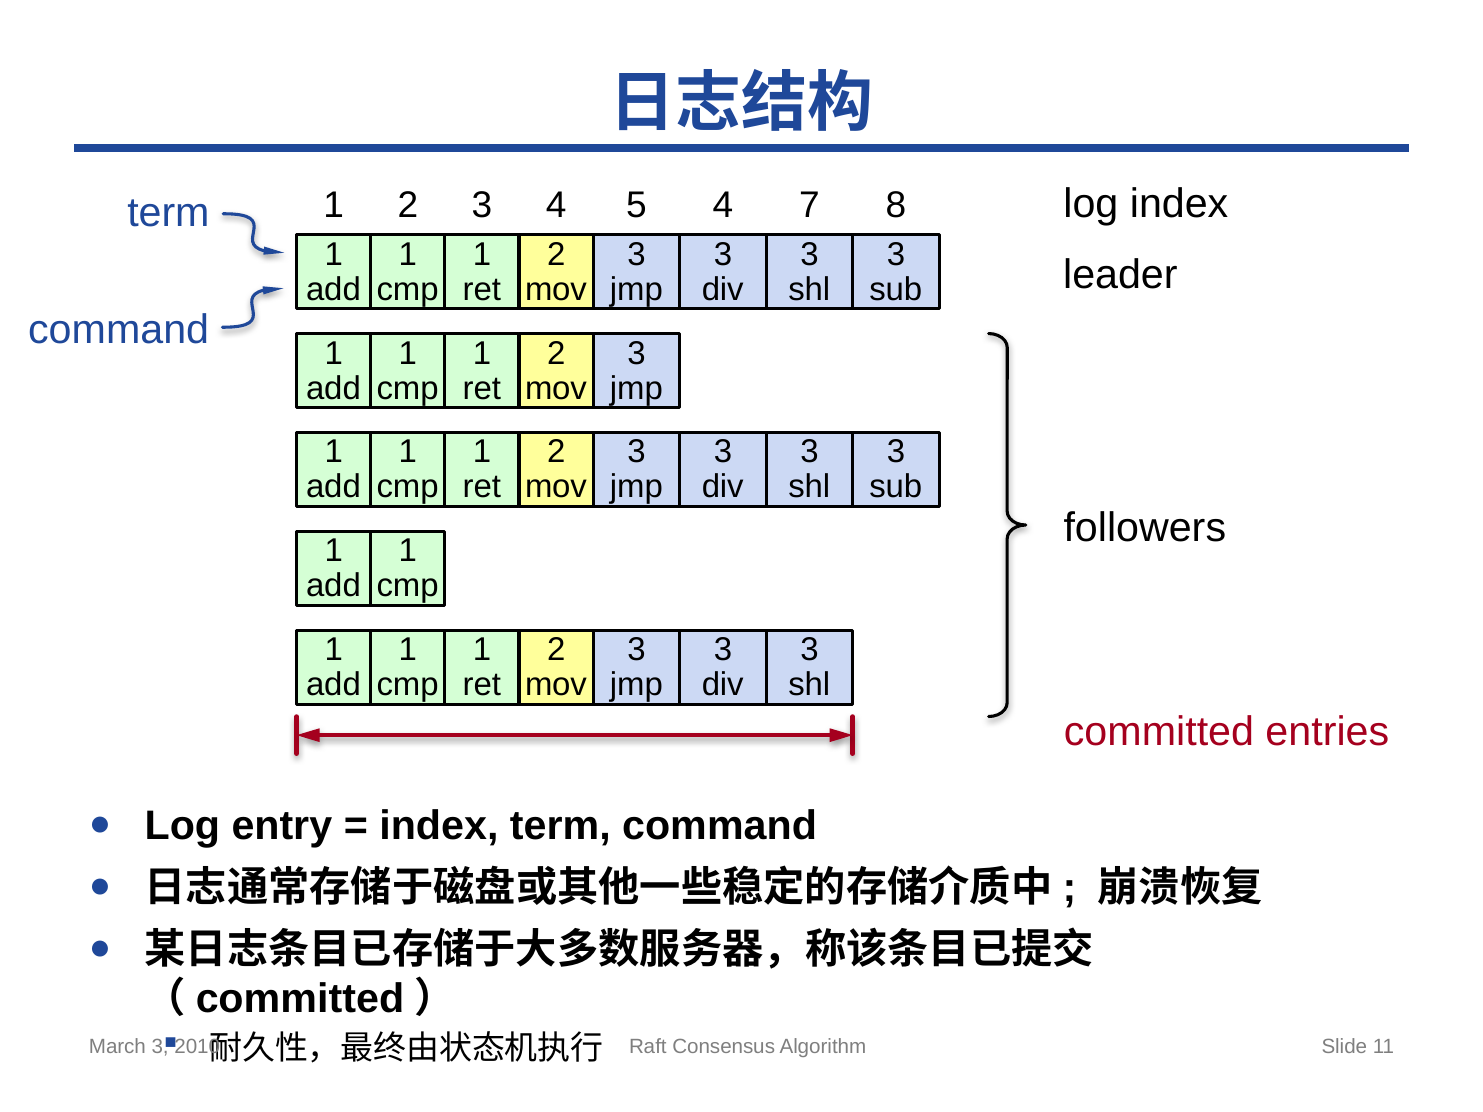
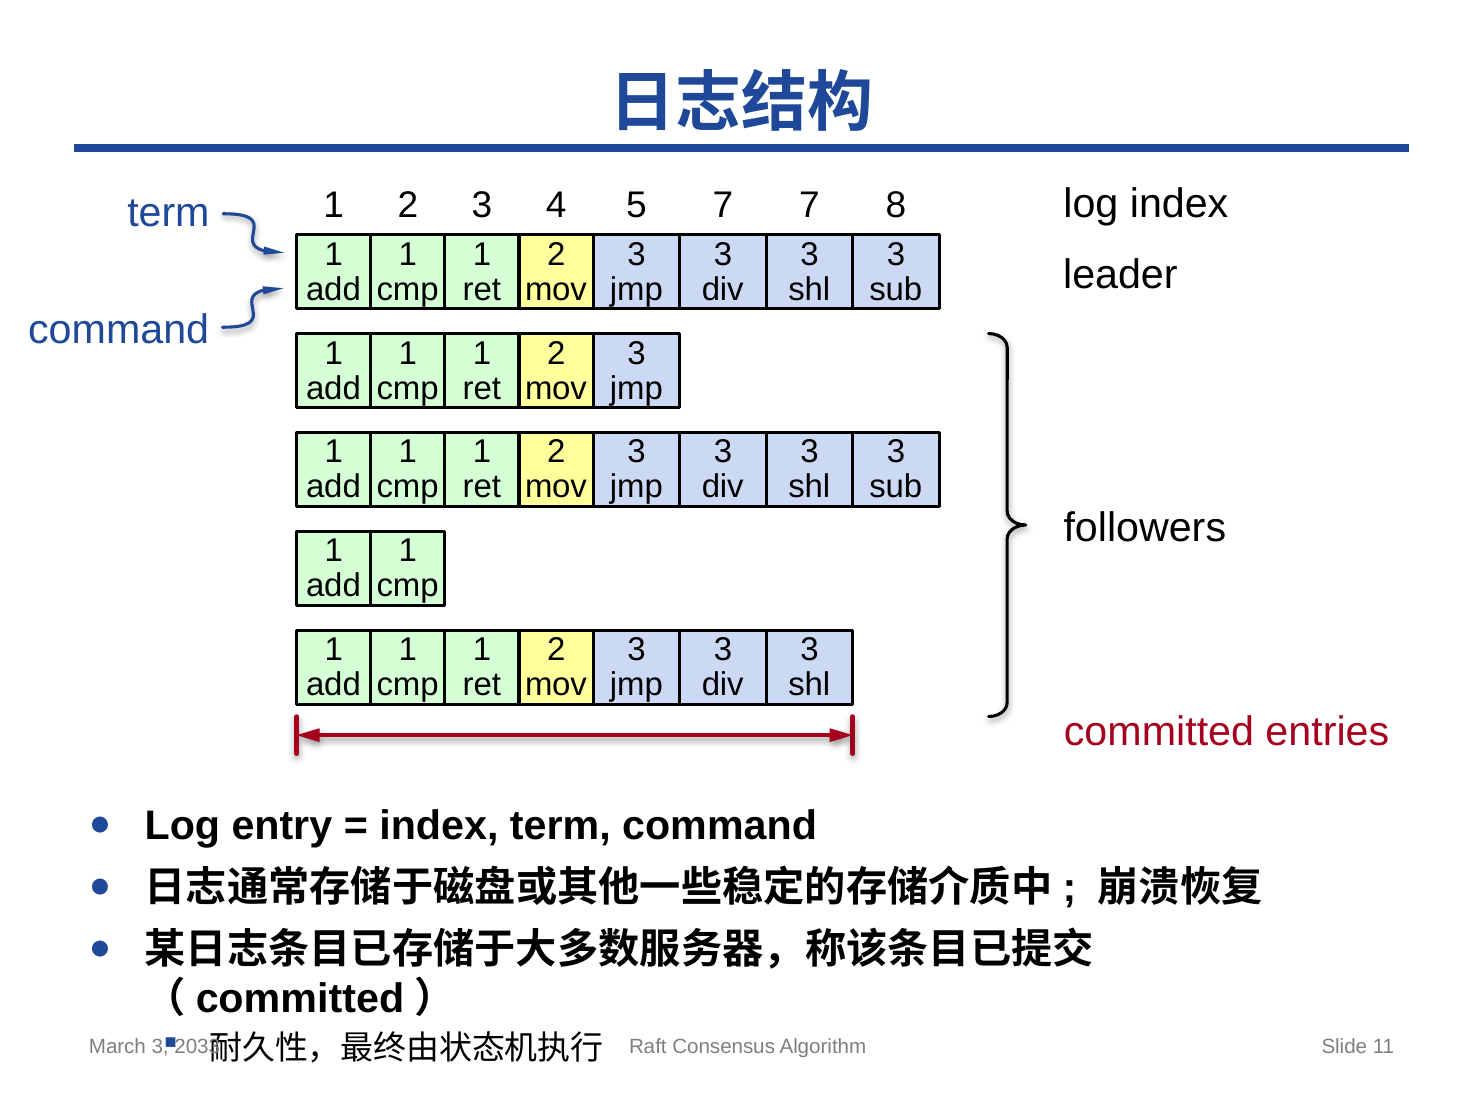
5 4: 4 -> 7 (723, 205)
2010: 2010 -> 2033 (197, 1047)
